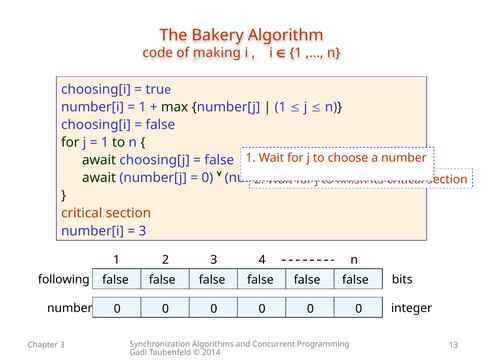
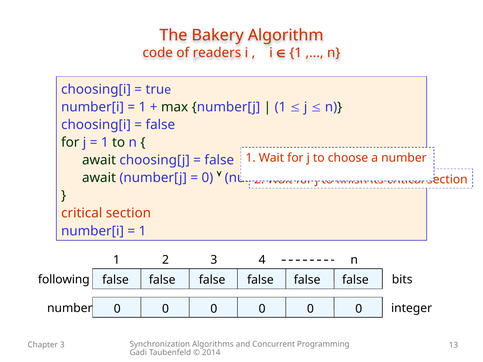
making: making -> readers (217, 53)
3: 3 -> 1 (142, 231)
